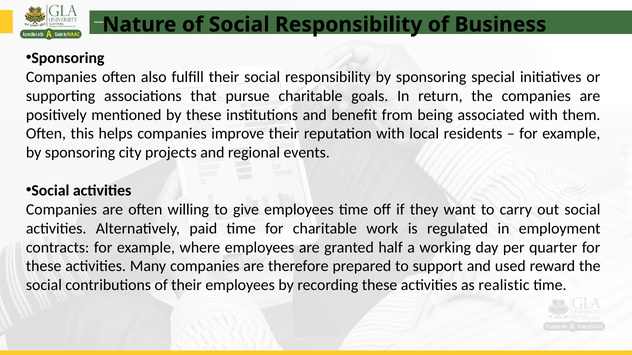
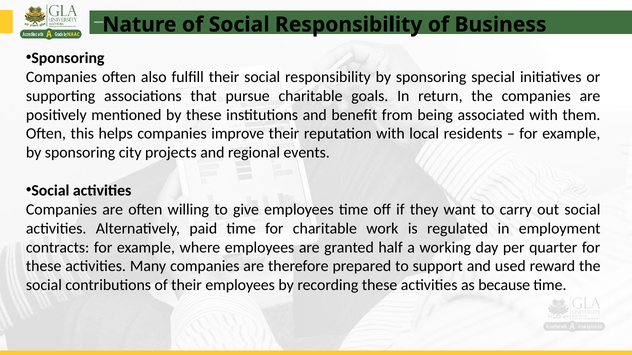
realistic: realistic -> because (504, 286)
